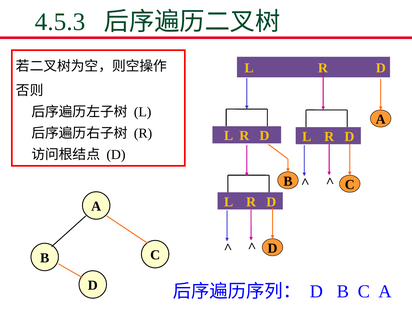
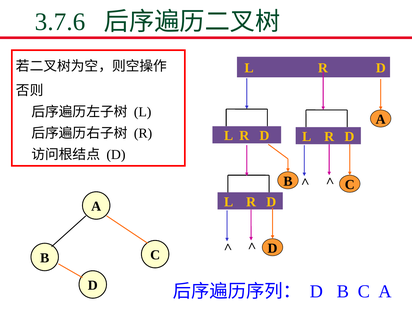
4.5.3: 4.5.3 -> 3.7.6 (60, 22)
